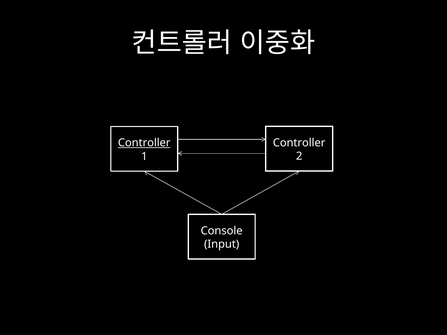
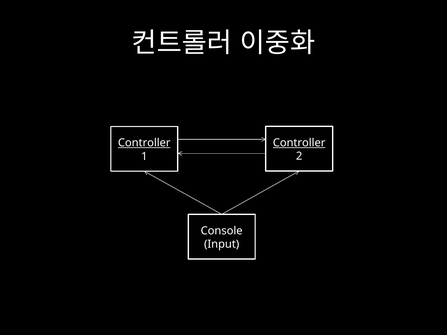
Controller underline: none -> present (299, 143)
